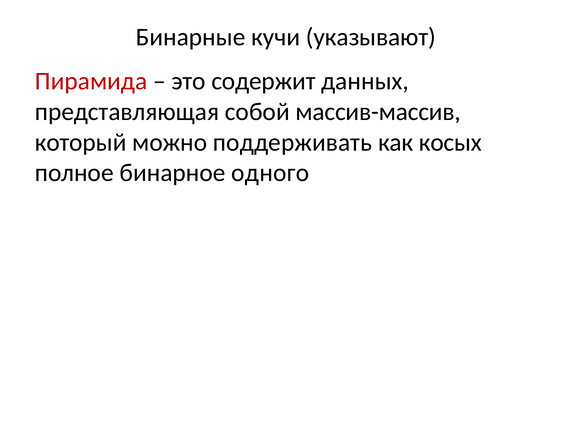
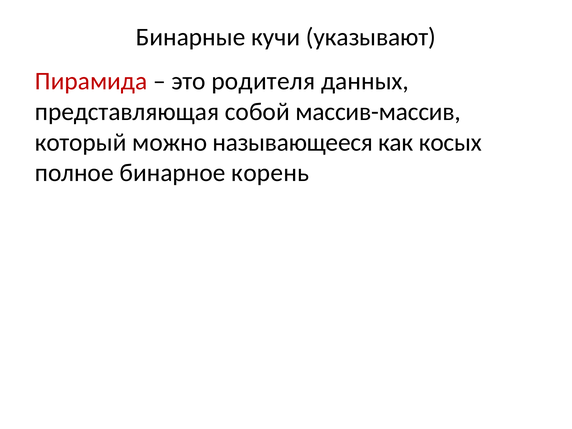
содержит: содержит -> родителя (263, 81)
поддерживать: поддерживать -> называющееся (293, 142)
одного: одного -> корень (270, 173)
